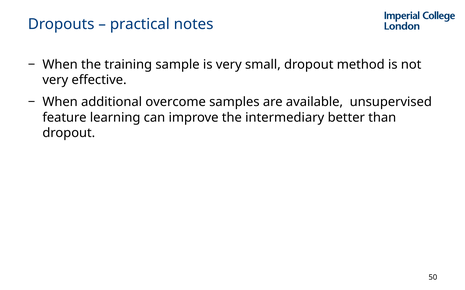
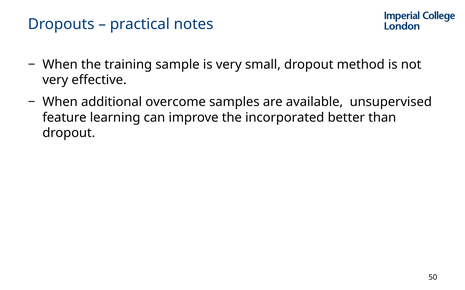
intermediary: intermediary -> incorporated (285, 118)
